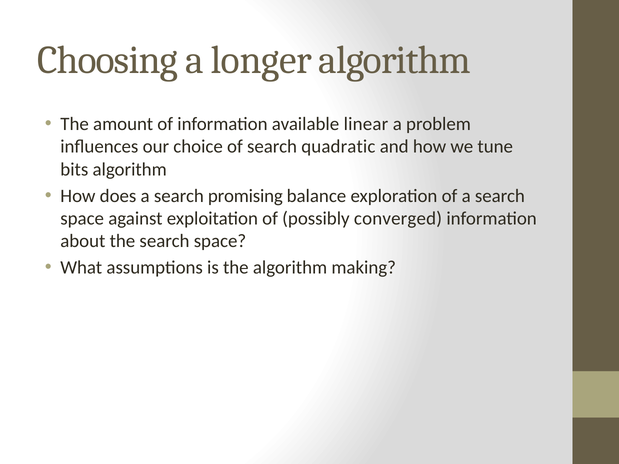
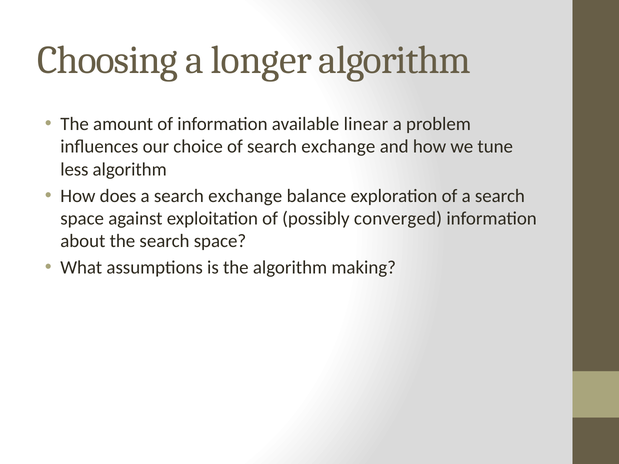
of search quadratic: quadratic -> exchange (338, 147)
bits: bits -> less (74, 169)
a search promising: promising -> exchange (245, 196)
